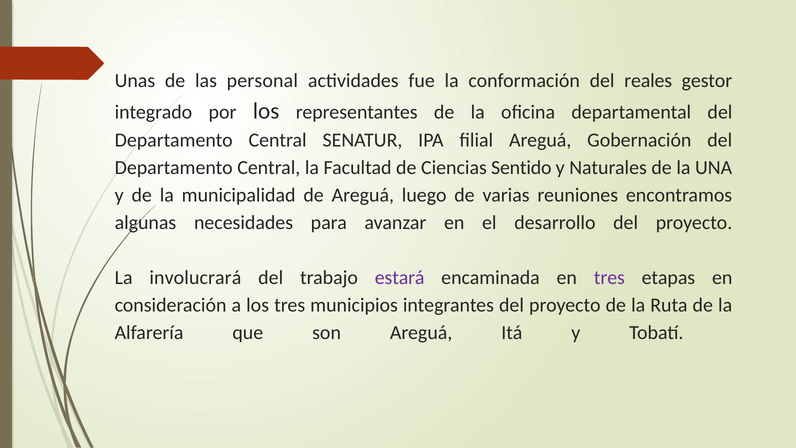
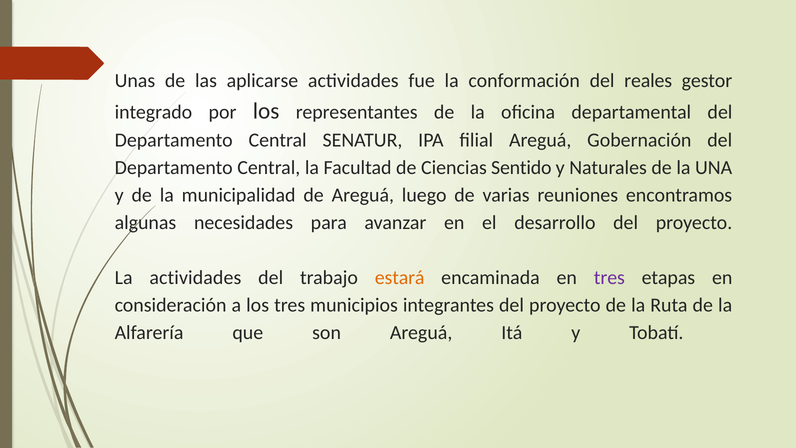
personal: personal -> aplicarse (262, 81)
La involucrará: involucrará -> actividades (195, 277)
estará colour: purple -> orange (400, 277)
